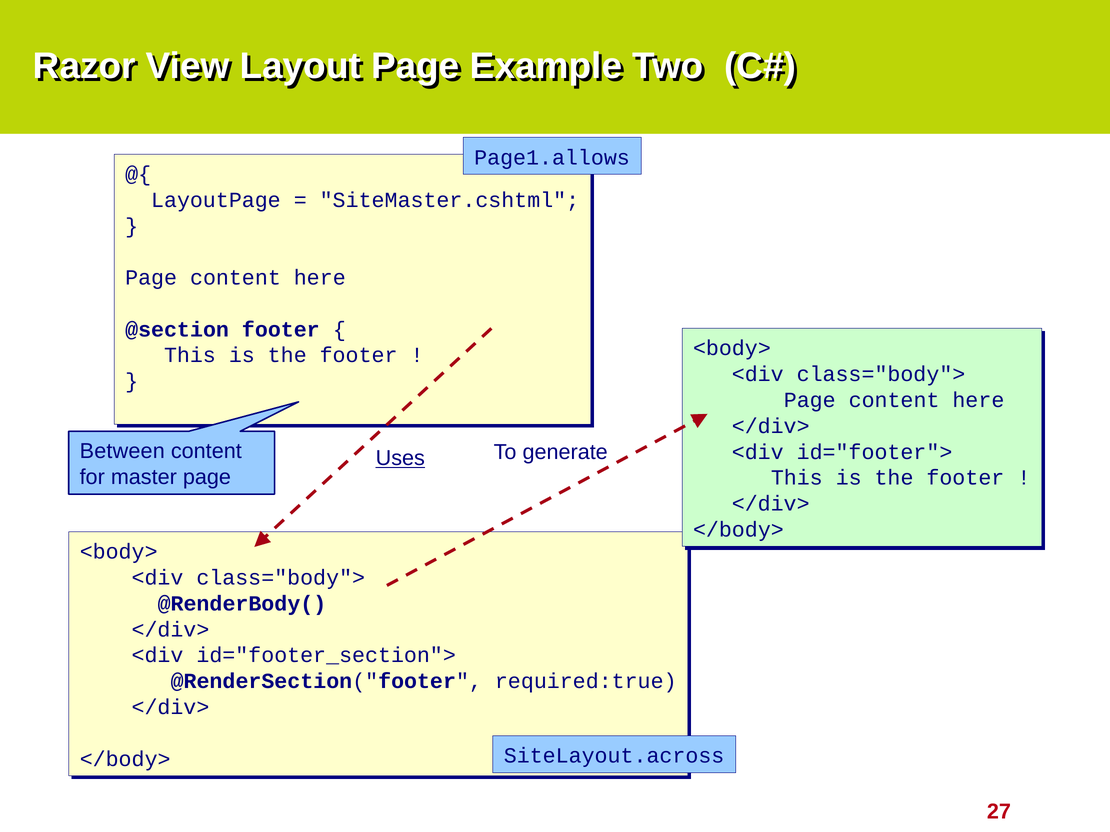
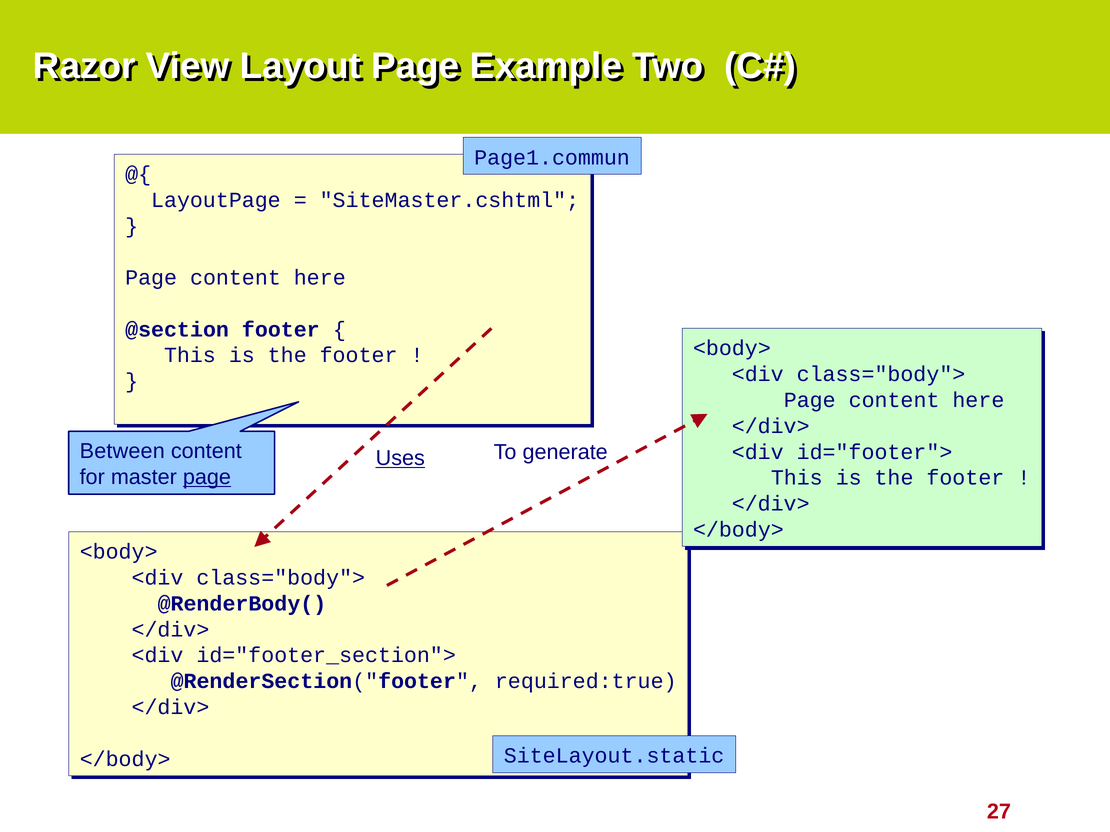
Page1.allows: Page1.allows -> Page1.commun (552, 157)
page underline: none -> present (207, 477)
SiteLayout.across: SiteLayout.across -> SiteLayout.static (614, 756)
